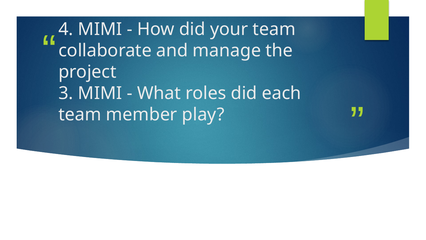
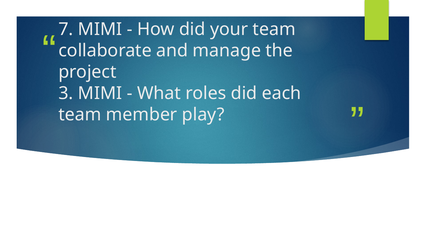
4: 4 -> 7 (66, 29)
